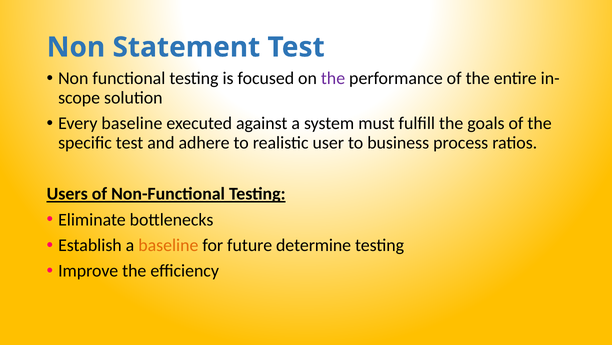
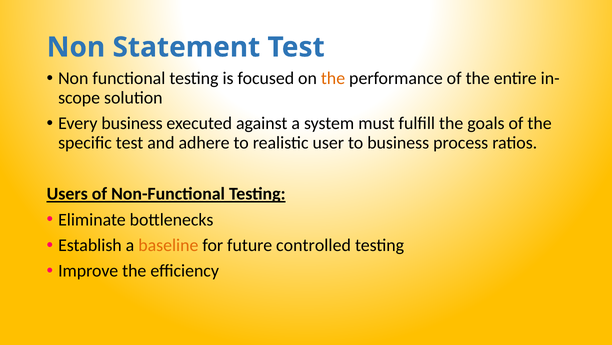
the colour: purple -> orange (333, 78)
Every baseline: baseline -> business (132, 123)
determine: determine -> controlled (314, 245)
